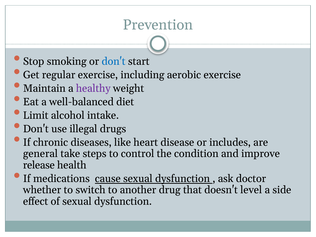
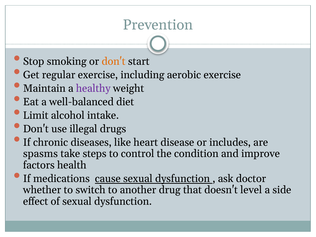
don't colour: blue -> orange (114, 61)
general: general -> spasms (40, 154)
release: release -> factors (39, 165)
